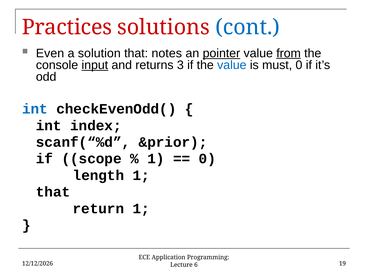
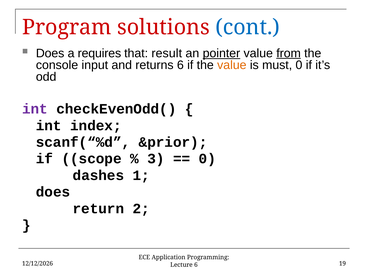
Practices: Practices -> Program (67, 27)
Even: Even -> Does (50, 53)
solution: solution -> requires (99, 53)
notes: notes -> result (167, 53)
input underline: present -> none (95, 65)
returns 3: 3 -> 6 (180, 65)
value colour: blue -> orange (232, 65)
int colour: blue -> purple (35, 109)
1: 1 -> 3 (156, 159)
length: length -> dashes (98, 175)
that: that -> does (53, 192)
return 1: 1 -> 2 (141, 209)
